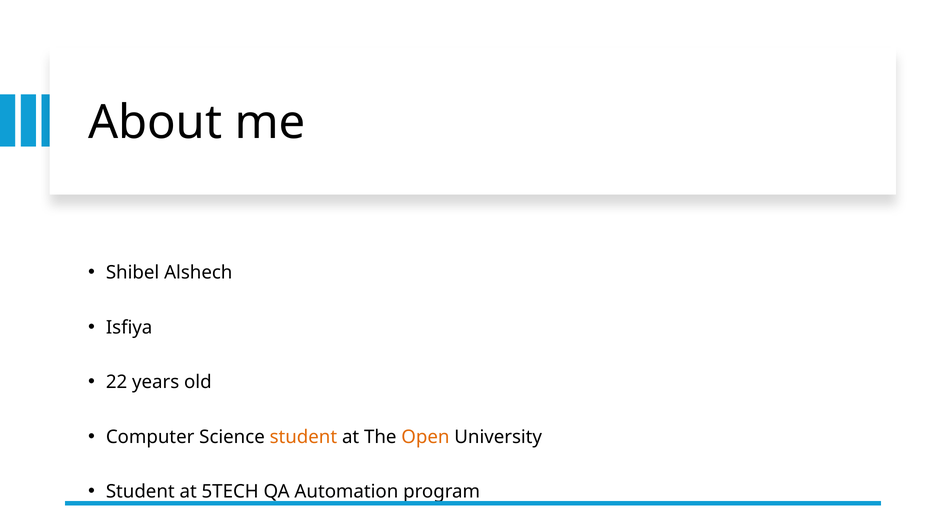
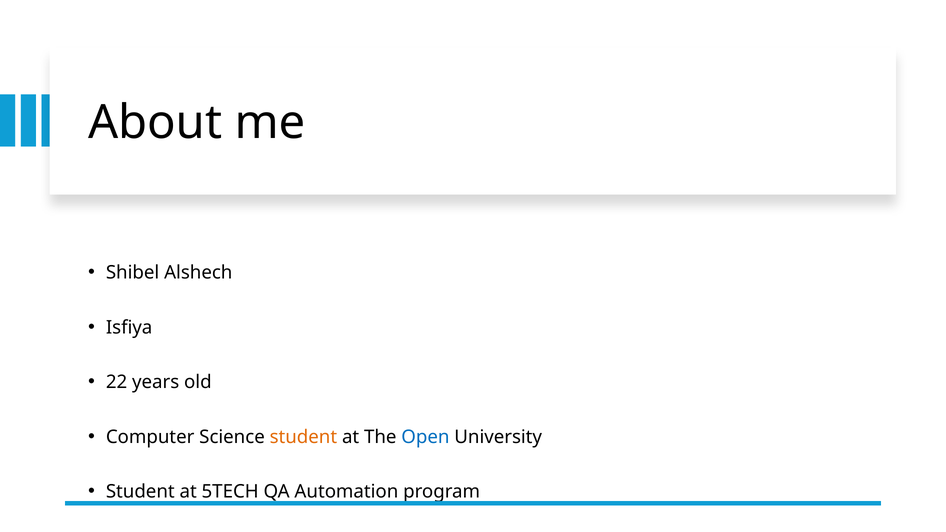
Open colour: orange -> blue (425, 437)
